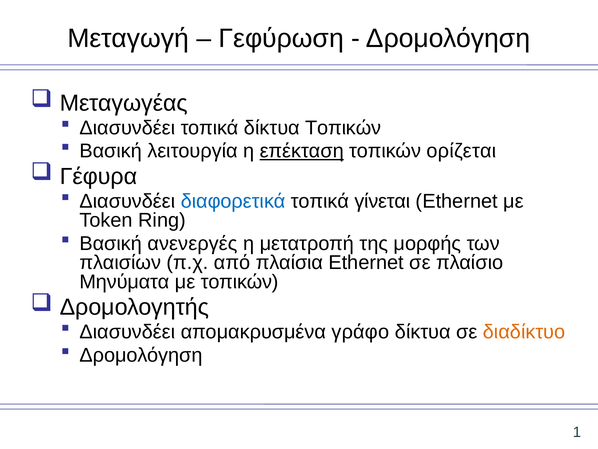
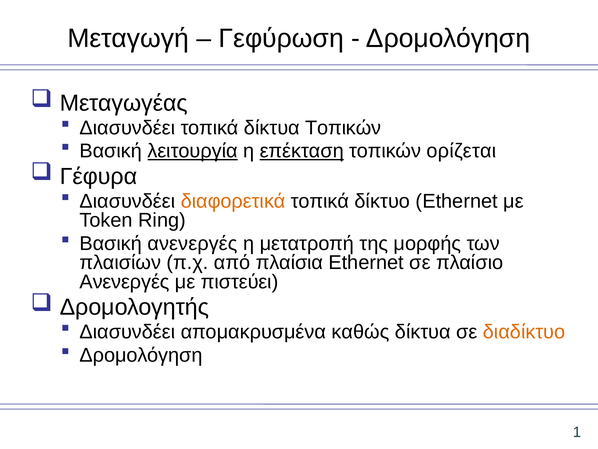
λειτουργία underline: none -> present (193, 151)
διαφορετικά colour: blue -> orange (233, 201)
γίνεται: γίνεται -> δίκτυο (382, 201)
Μηνύματα: Μηνύματα -> Ανενεργές (124, 282)
με τοπικών: τοπικών -> πιστεύει (240, 282)
γράφο: γράφο -> καθώς (360, 332)
